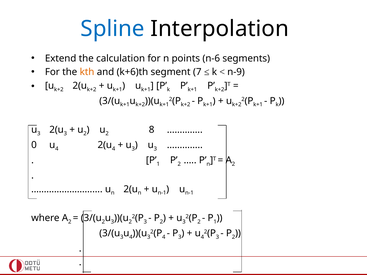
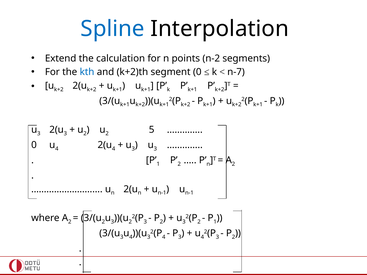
n-6: n-6 -> n-2 (211, 58)
kth colour: orange -> blue (87, 72)
k+6)th: k+6)th -> k+2)th (132, 72)
segment 7: 7 -> 0 (197, 72)
n-9: n-9 -> n-7 (236, 72)
8: 8 -> 5 (152, 130)
